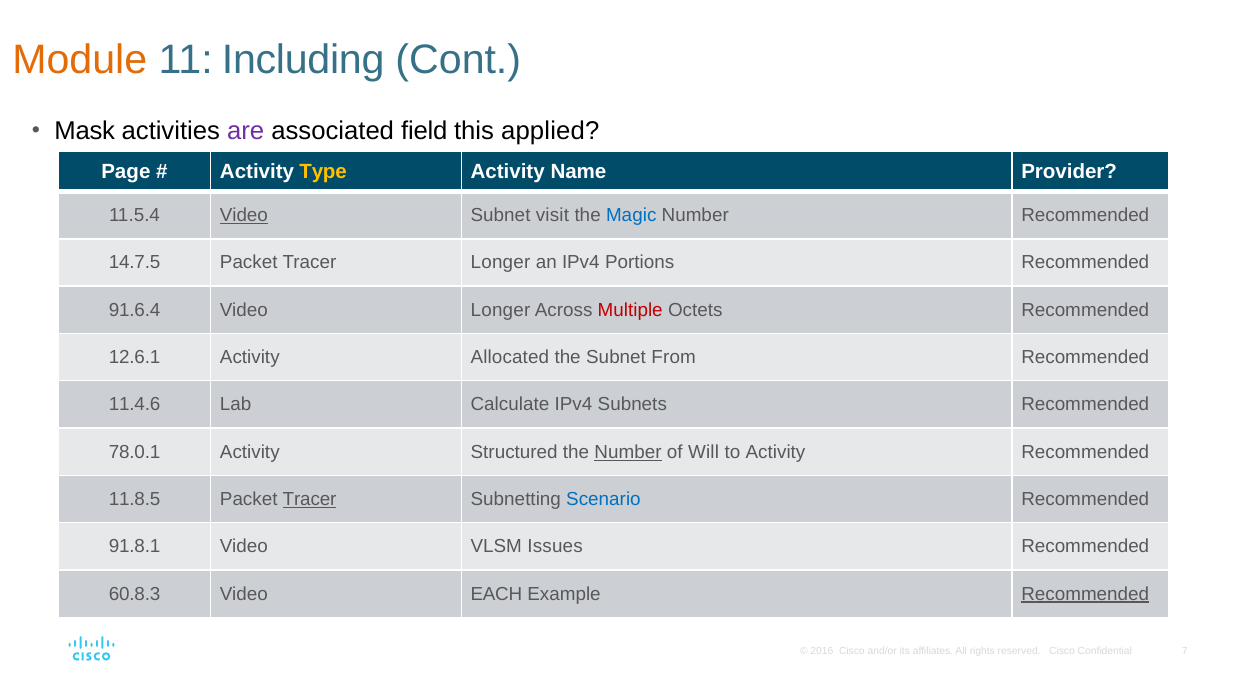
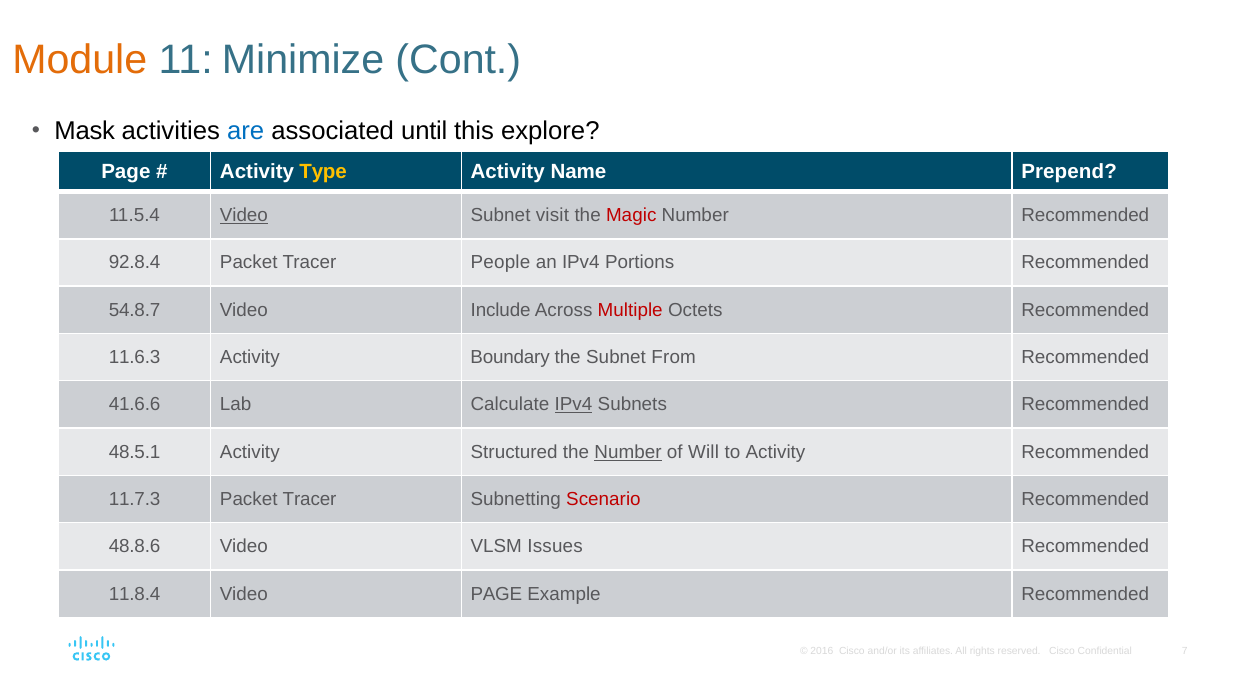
Including: Including -> Minimize (303, 60)
are colour: purple -> blue (246, 131)
field: field -> until (424, 131)
applied: applied -> explore (550, 131)
Provider: Provider -> Prepend (1069, 172)
Magic colour: blue -> red (631, 216)
14.7.5: 14.7.5 -> 92.8.4 (135, 263)
Tracer Longer: Longer -> People (501, 263)
91.6.4: 91.6.4 -> 54.8.7 (135, 310)
Video Longer: Longer -> Include (501, 310)
12.6.1: 12.6.1 -> 11.6.3 (135, 357)
Allocated: Allocated -> Boundary (510, 357)
11.4.6: 11.4.6 -> 41.6.6 (135, 405)
IPv4 underline: none -> present (574, 405)
78.0.1: 78.0.1 -> 48.5.1 (135, 452)
11.8.5: 11.8.5 -> 11.7.3 (135, 499)
Tracer underline: present -> none (310, 499)
Scenario colour: blue -> red (603, 499)
91.8.1: 91.8.1 -> 48.8.6 (135, 547)
60.8.3: 60.8.3 -> 11.8.4 (135, 594)
Video EACH: EACH -> PAGE (496, 594)
Recommended underline: present -> none (1085, 594)
